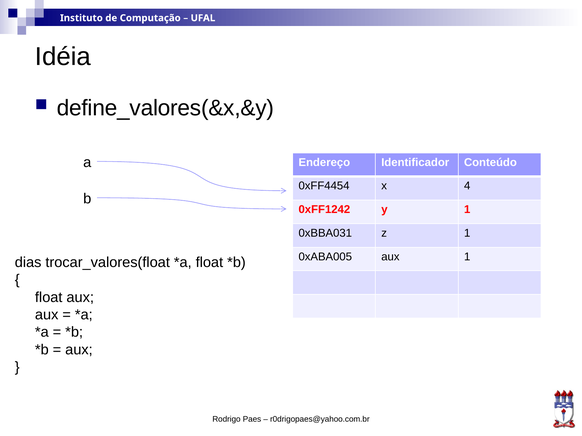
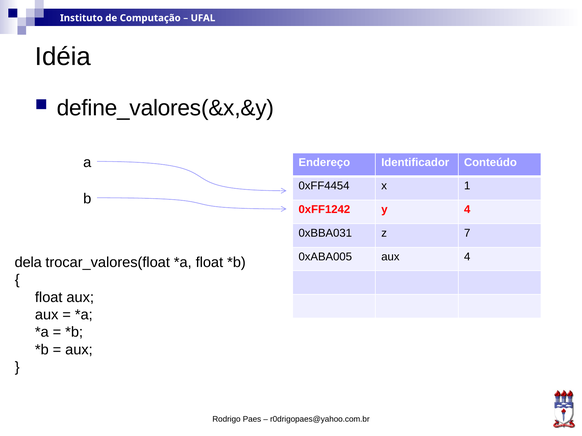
4: 4 -> 1 (467, 186)
y 1: 1 -> 4 (467, 210)
z 1: 1 -> 7 (467, 233)
aux 1: 1 -> 4 (467, 257)
dias: dias -> dela (28, 263)
